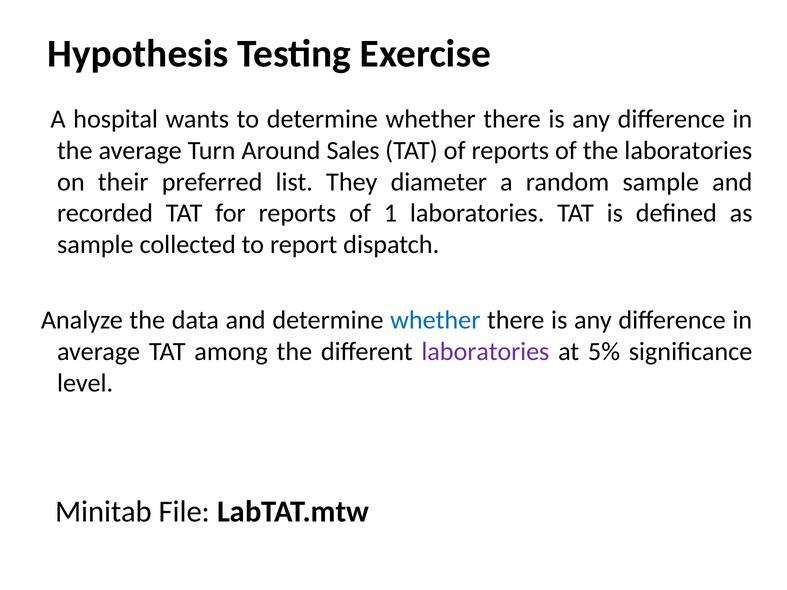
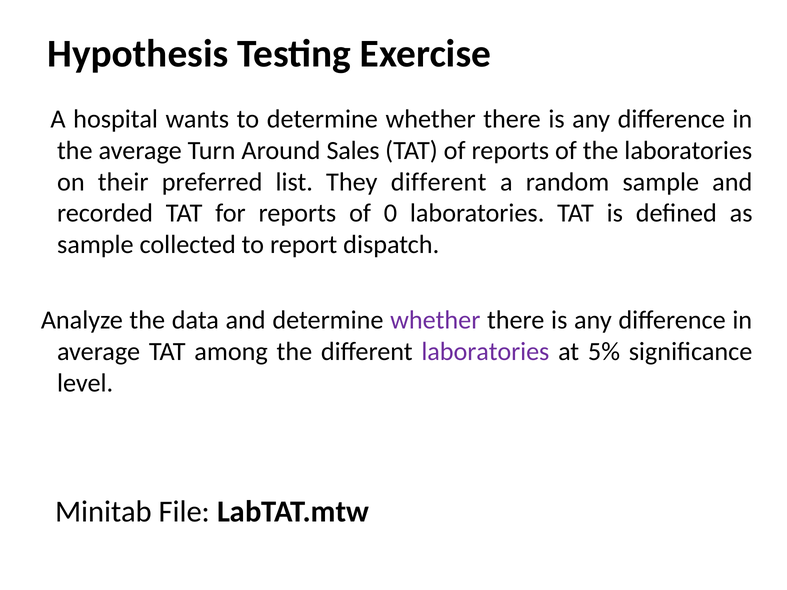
They diameter: diameter -> different (439, 182)
1: 1 -> 0 (390, 213)
whether colour: blue -> purple (435, 320)
